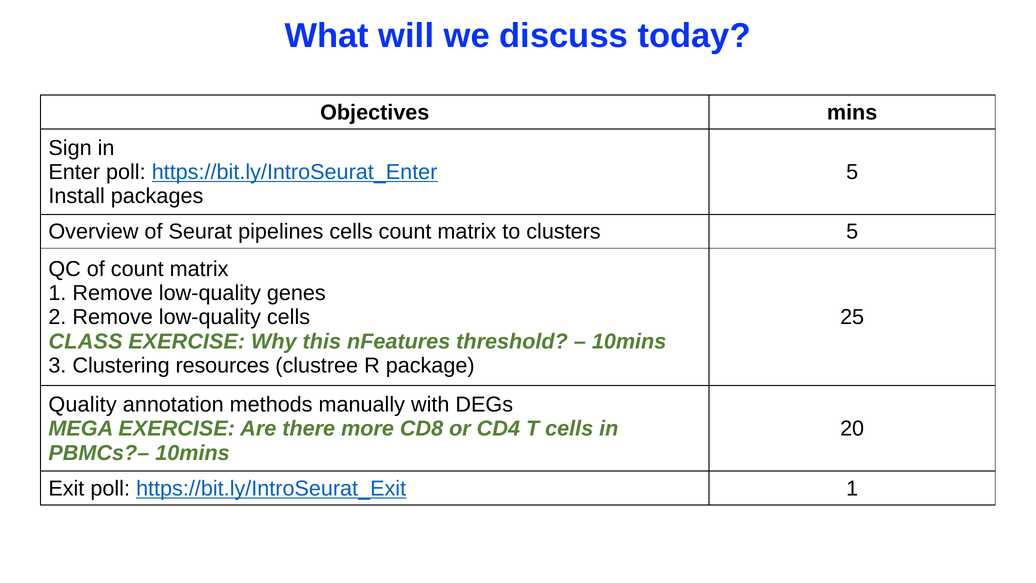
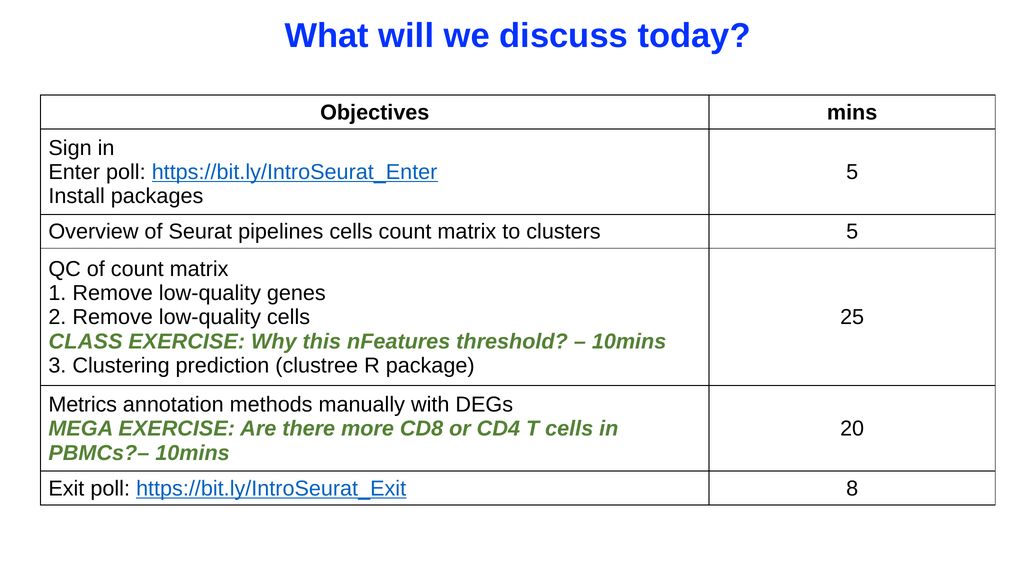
resources: resources -> prediction (222, 365)
Quality: Quality -> Metrics (83, 405)
1: 1 -> 8 (852, 488)
